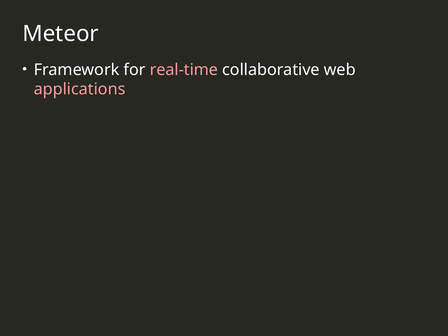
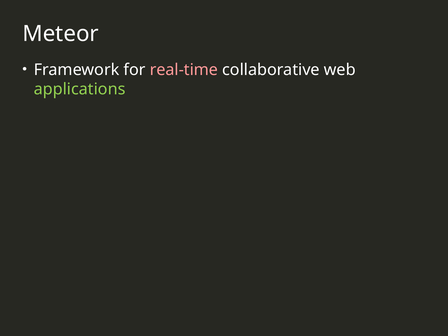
applications colour: pink -> light green (80, 89)
